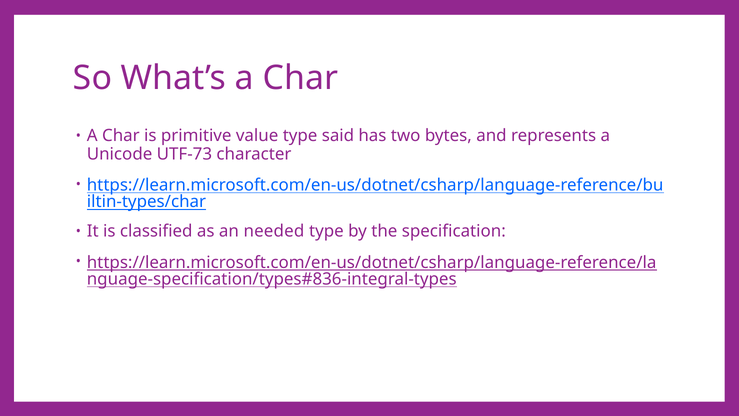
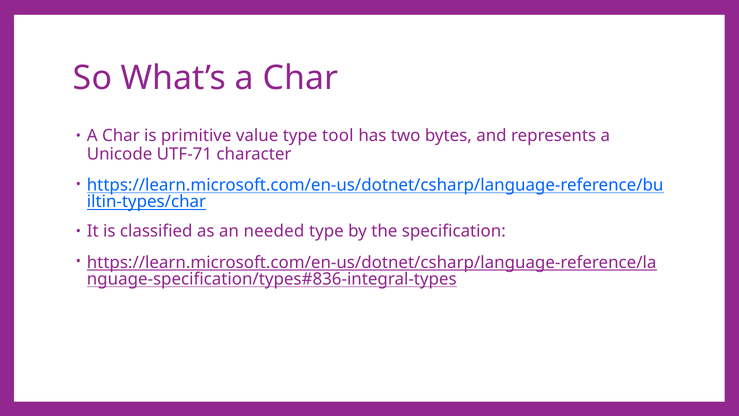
said: said -> tool (338, 136)
UTF-73: UTF-73 -> UTF-71 (184, 154)
